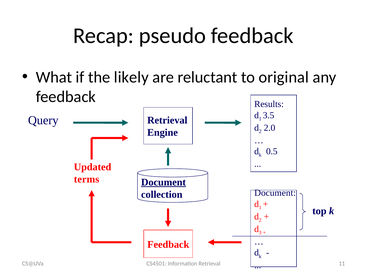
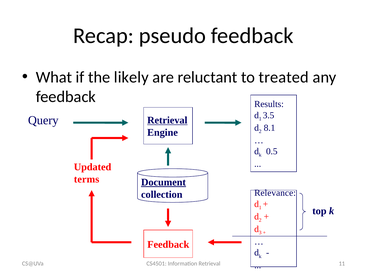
original: original -> treated (284, 77)
Retrieval underline: none -> present (167, 120)
2.0: 2.0 -> 8.1 (270, 127)
Document: Document -> Relevance (275, 192)
